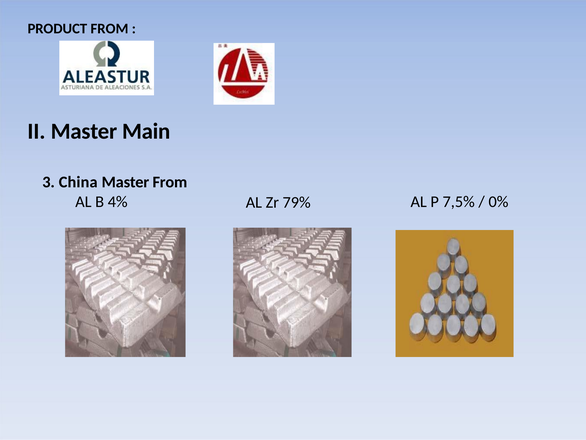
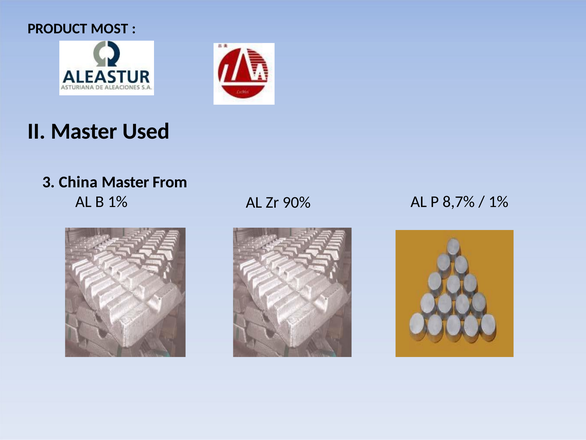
PRODUCT FROM: FROM -> MOST (109, 28)
Main: Main -> Used (146, 131)
B 4%: 4% -> 1% (118, 202)
79%: 79% -> 90% (297, 202)
7,5%: 7,5% -> 8,7% (459, 202)
0%: 0% -> 1% (498, 202)
